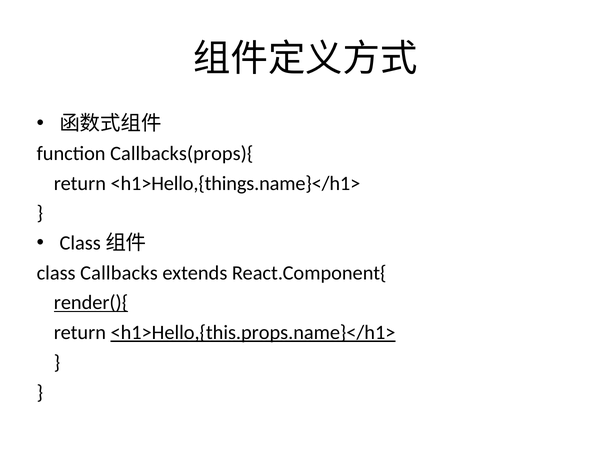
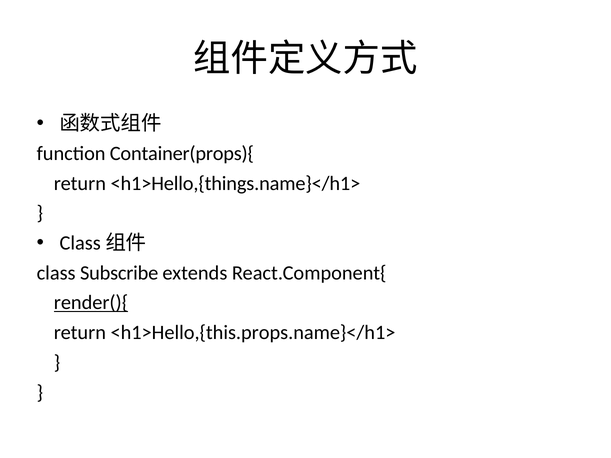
Callbacks(props){: Callbacks(props){ -> Container(props){ (182, 154)
Callbacks: Callbacks -> Subscribe (119, 273)
<h1>Hello,{this.props.name}</h1> underline: present -> none (253, 333)
